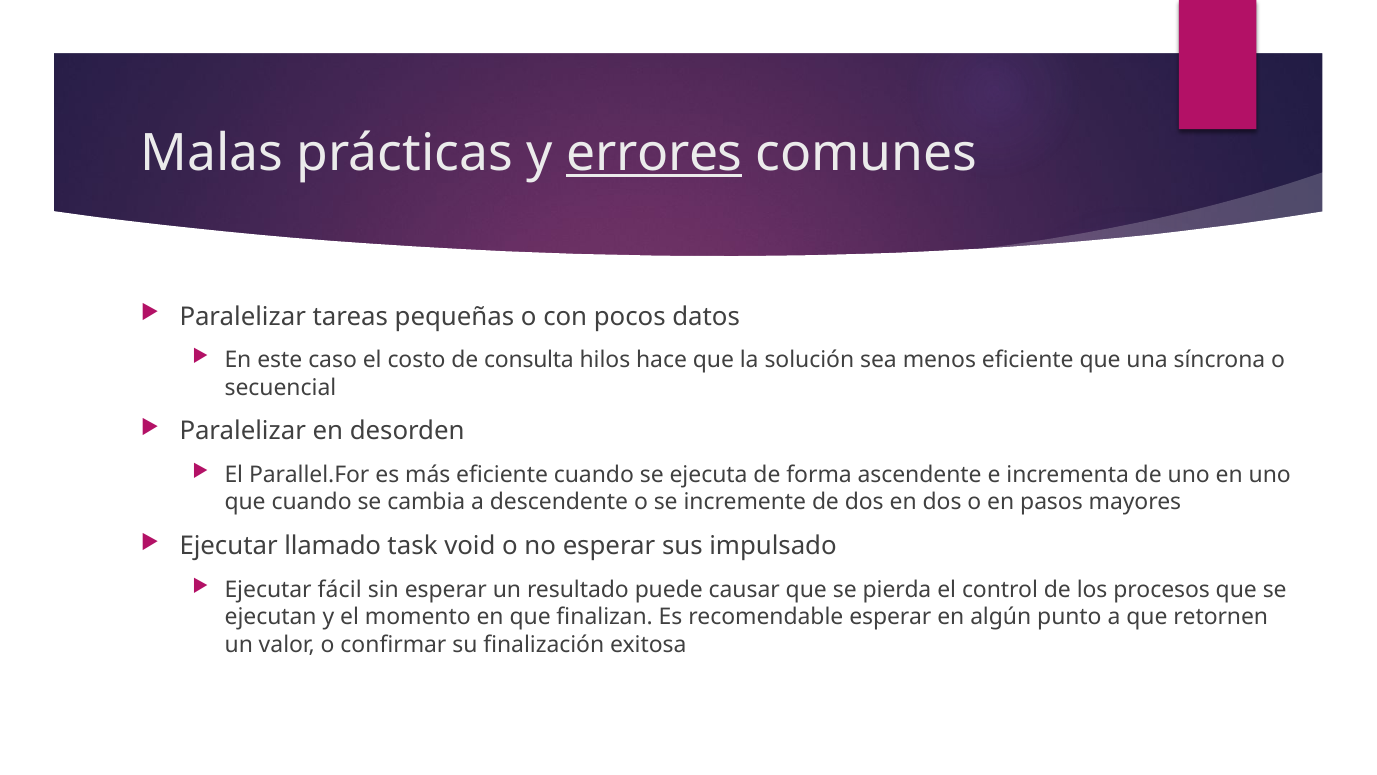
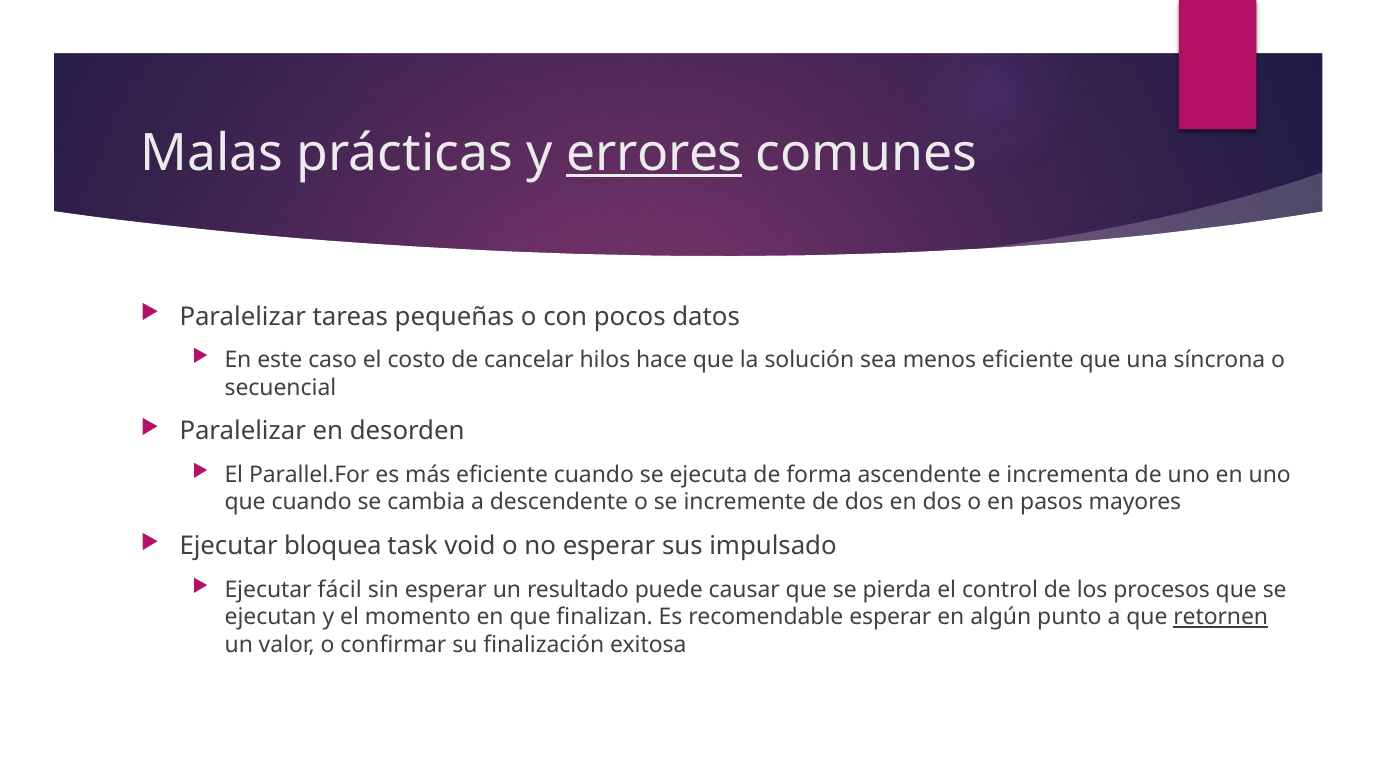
consulta: consulta -> cancelar (529, 360)
llamado: llamado -> bloquea (333, 546)
retornen underline: none -> present (1221, 617)
